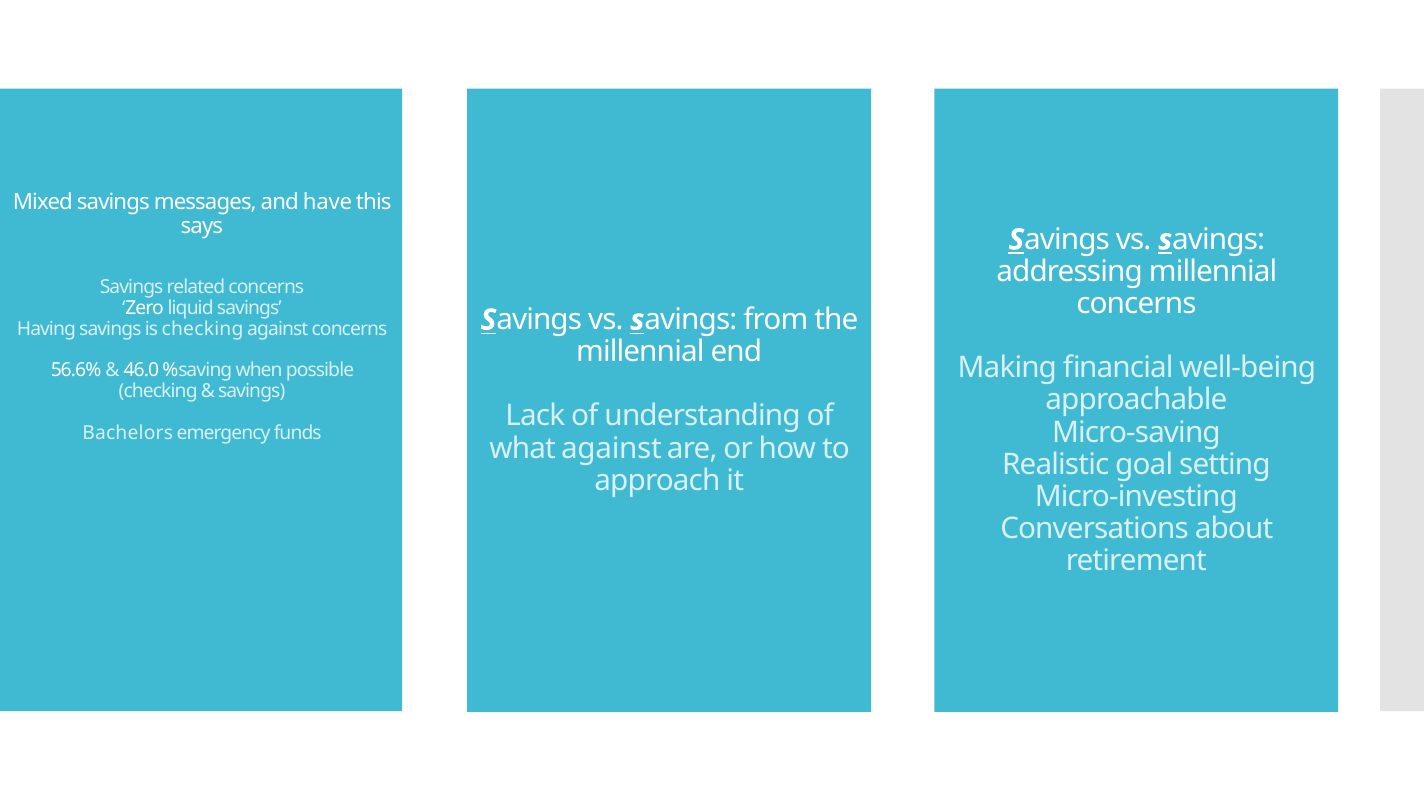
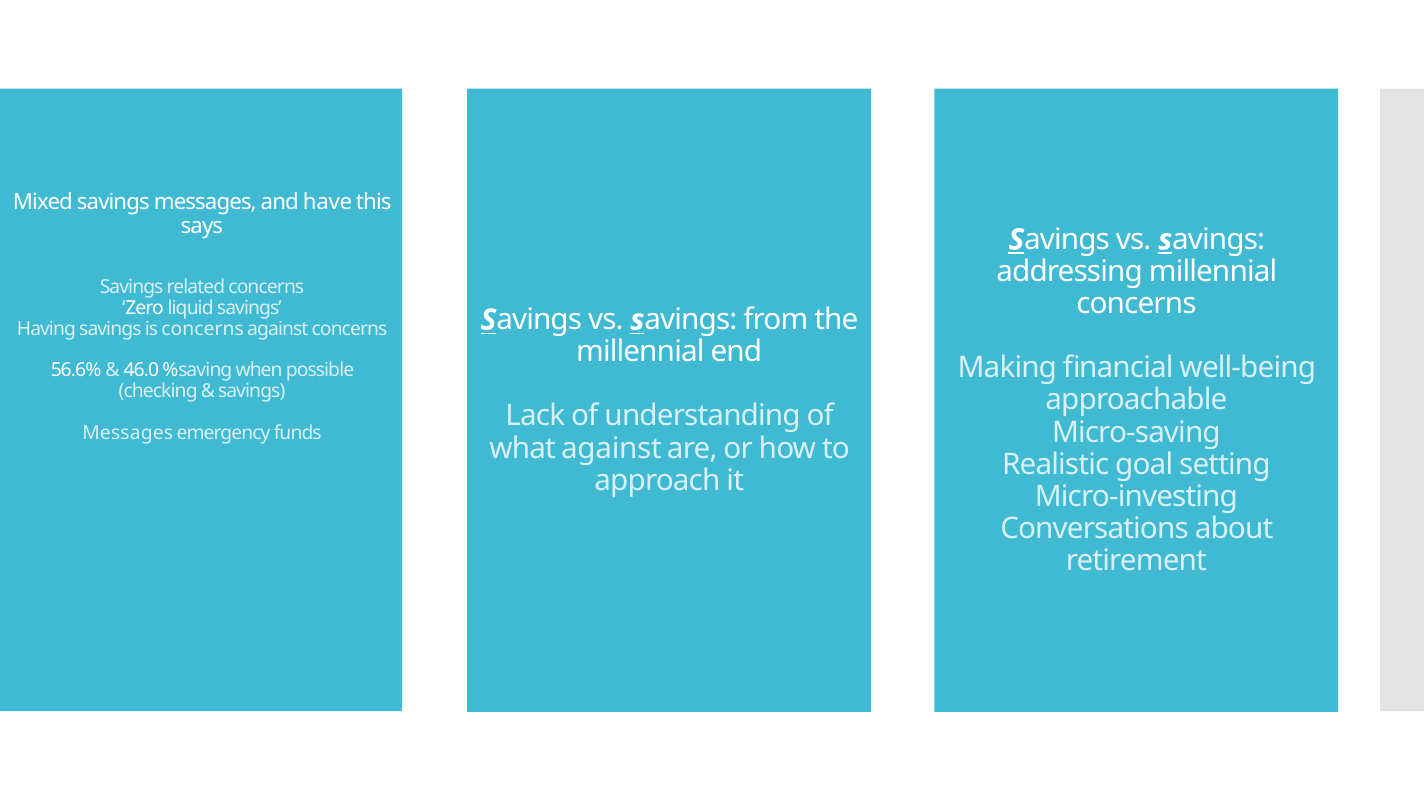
is checking: checking -> concerns (203, 329)
Bachelors: Bachelors -> Messages (128, 433)
